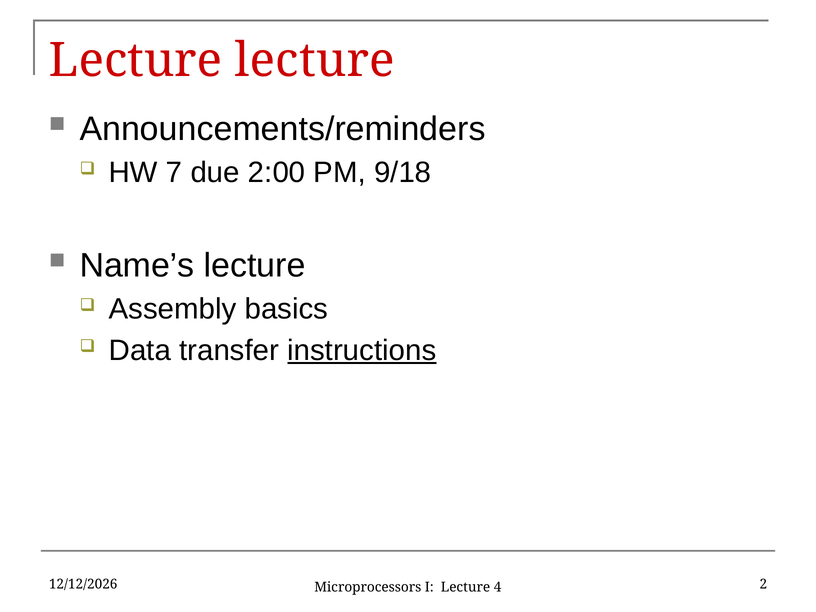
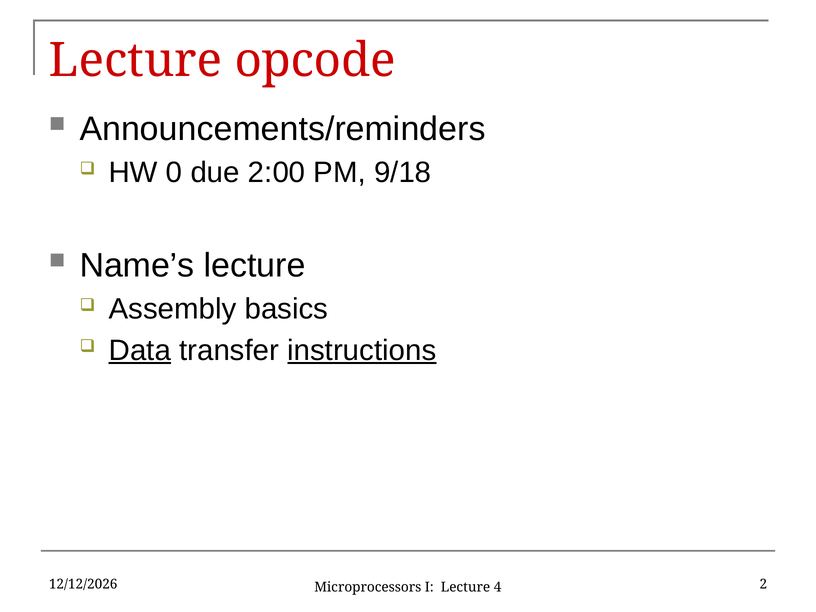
Lecture lecture: lecture -> opcode (315, 61)
7: 7 -> 0 (174, 173)
Data underline: none -> present (140, 350)
